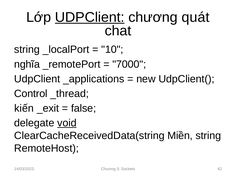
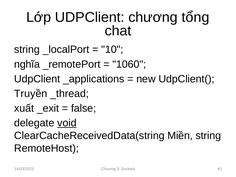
UDPClient underline: present -> none (90, 17)
quát: quát -> tổng (196, 17)
7000: 7000 -> 1060 (129, 64)
Control: Control -> Truyền (31, 94)
kiến: kiến -> xuất (24, 108)
